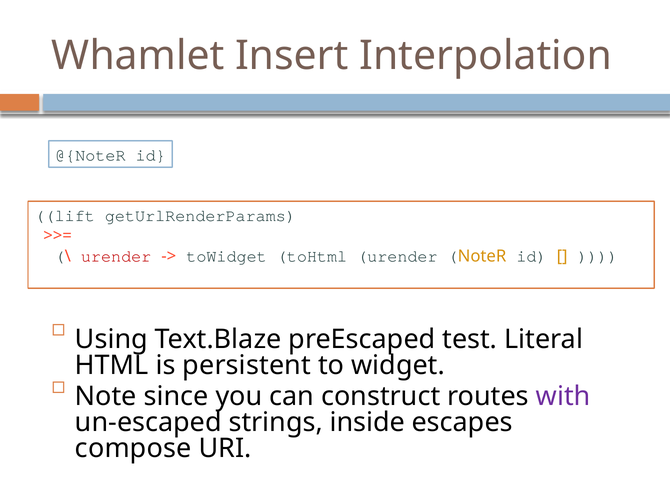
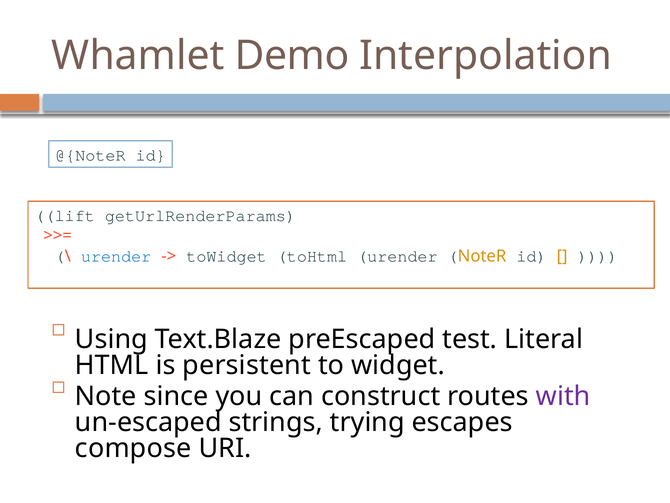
Insert: Insert -> Demo (292, 56)
urender colour: red -> blue (116, 256)
inside: inside -> trying (367, 422)
